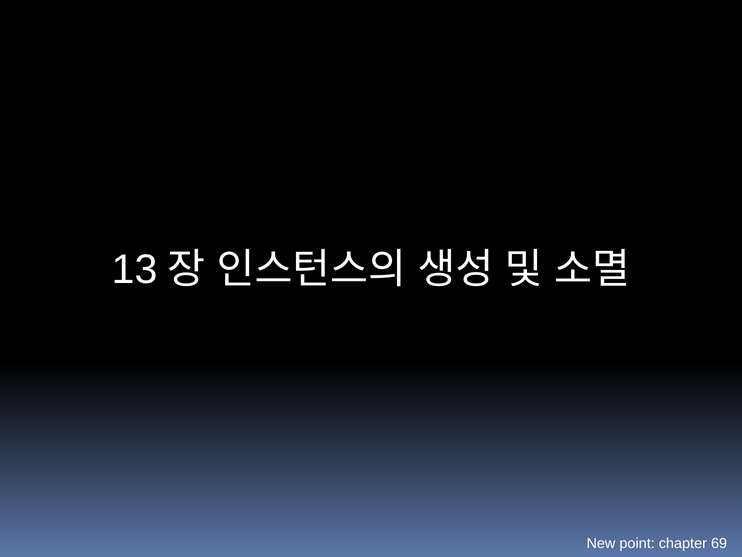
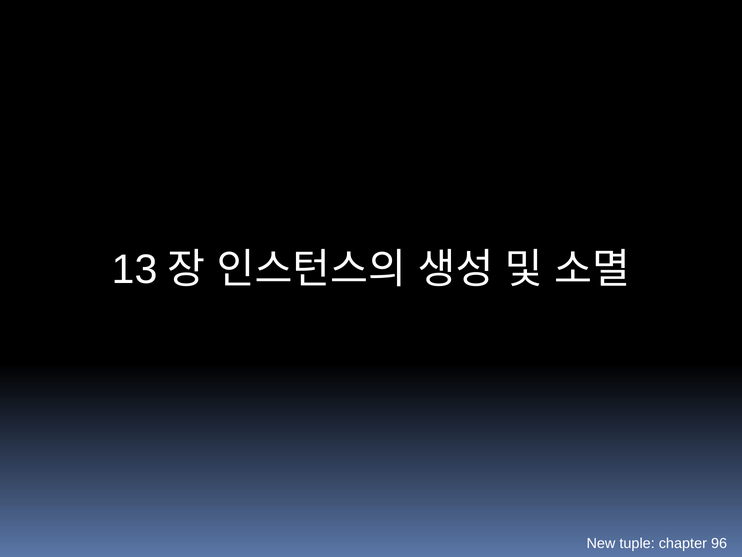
point: point -> tuple (637, 543)
69: 69 -> 96 (719, 543)
